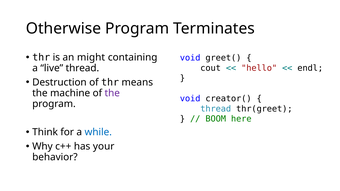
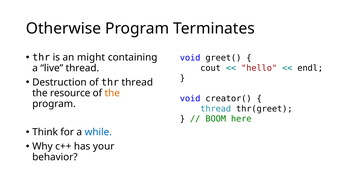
thr means: means -> thread (137, 82)
machine: machine -> resource (70, 93)
the colour: purple -> orange (112, 93)
